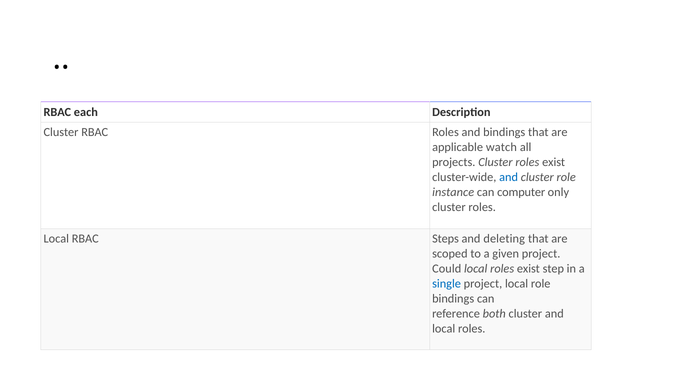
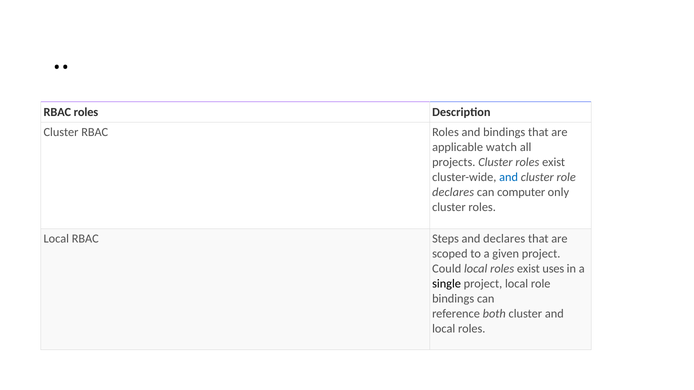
each: each -> roles (86, 112)
instance: instance -> declares (453, 193)
and deleting: deleting -> declares (504, 239)
step: step -> uses (553, 269)
single colour: blue -> black (447, 284)
